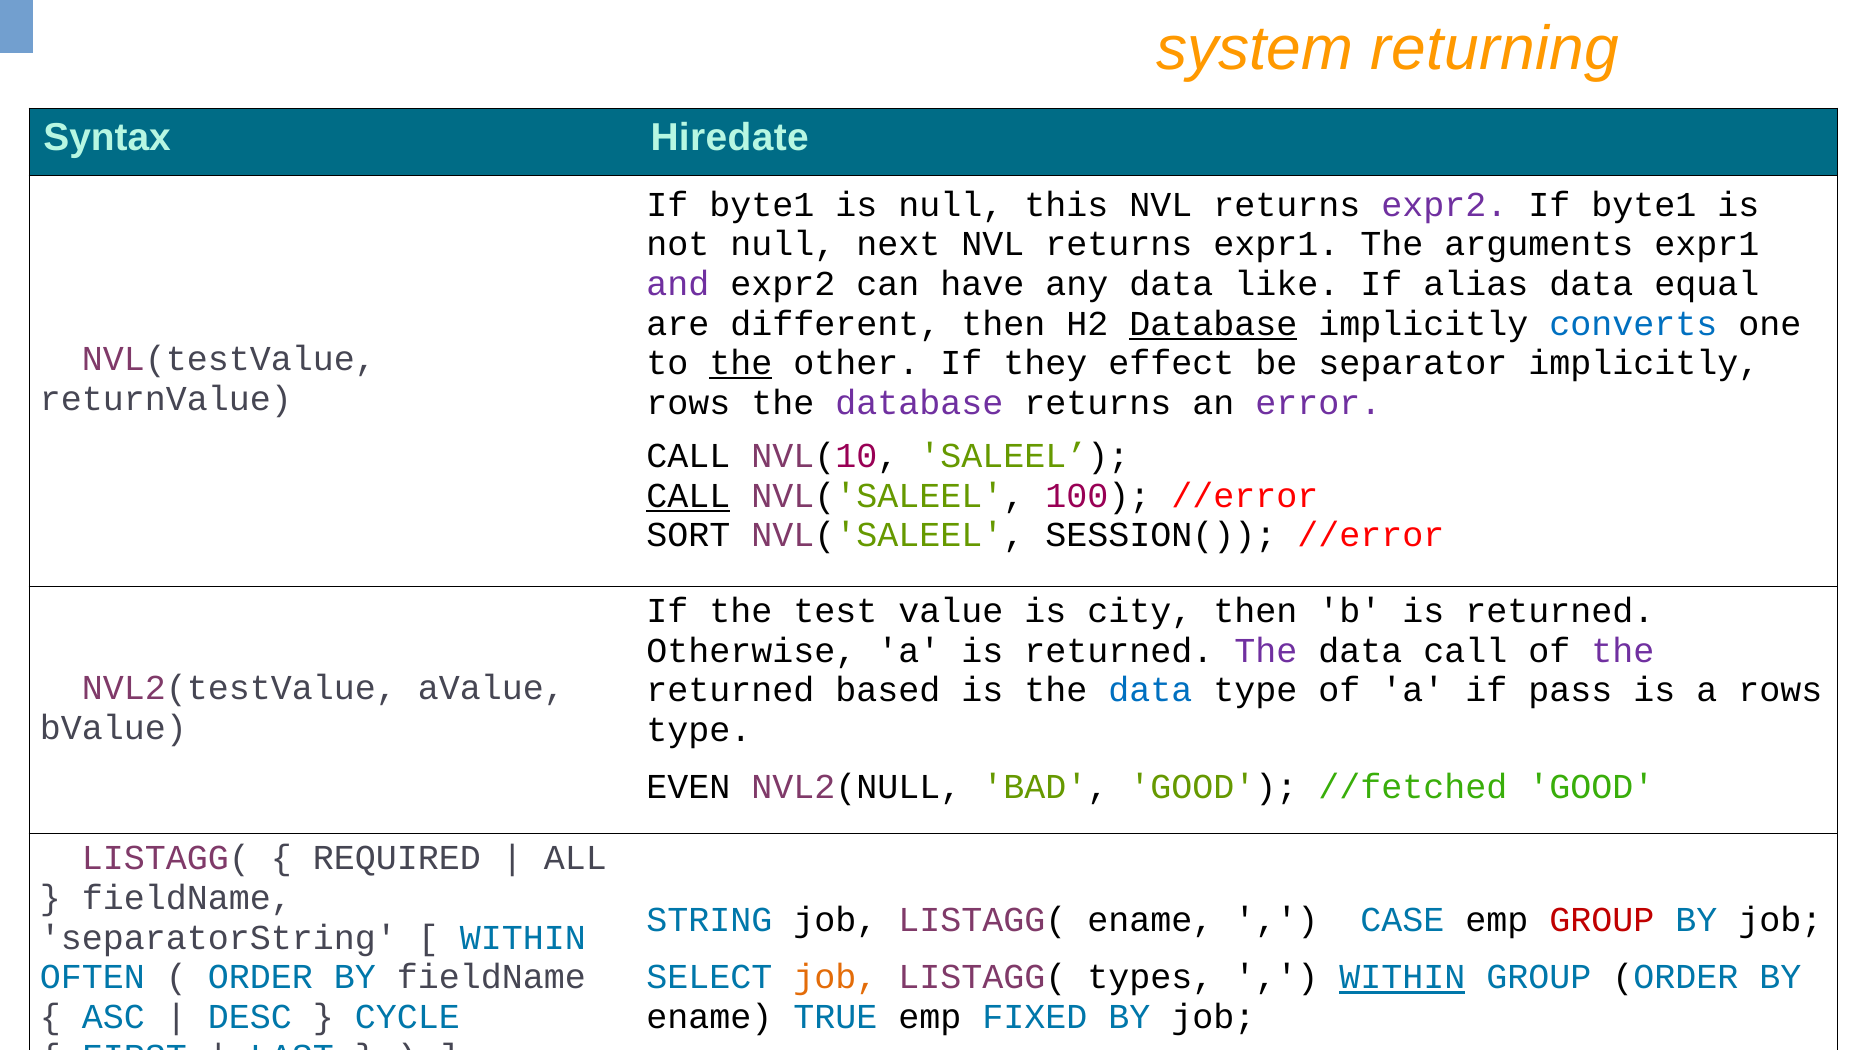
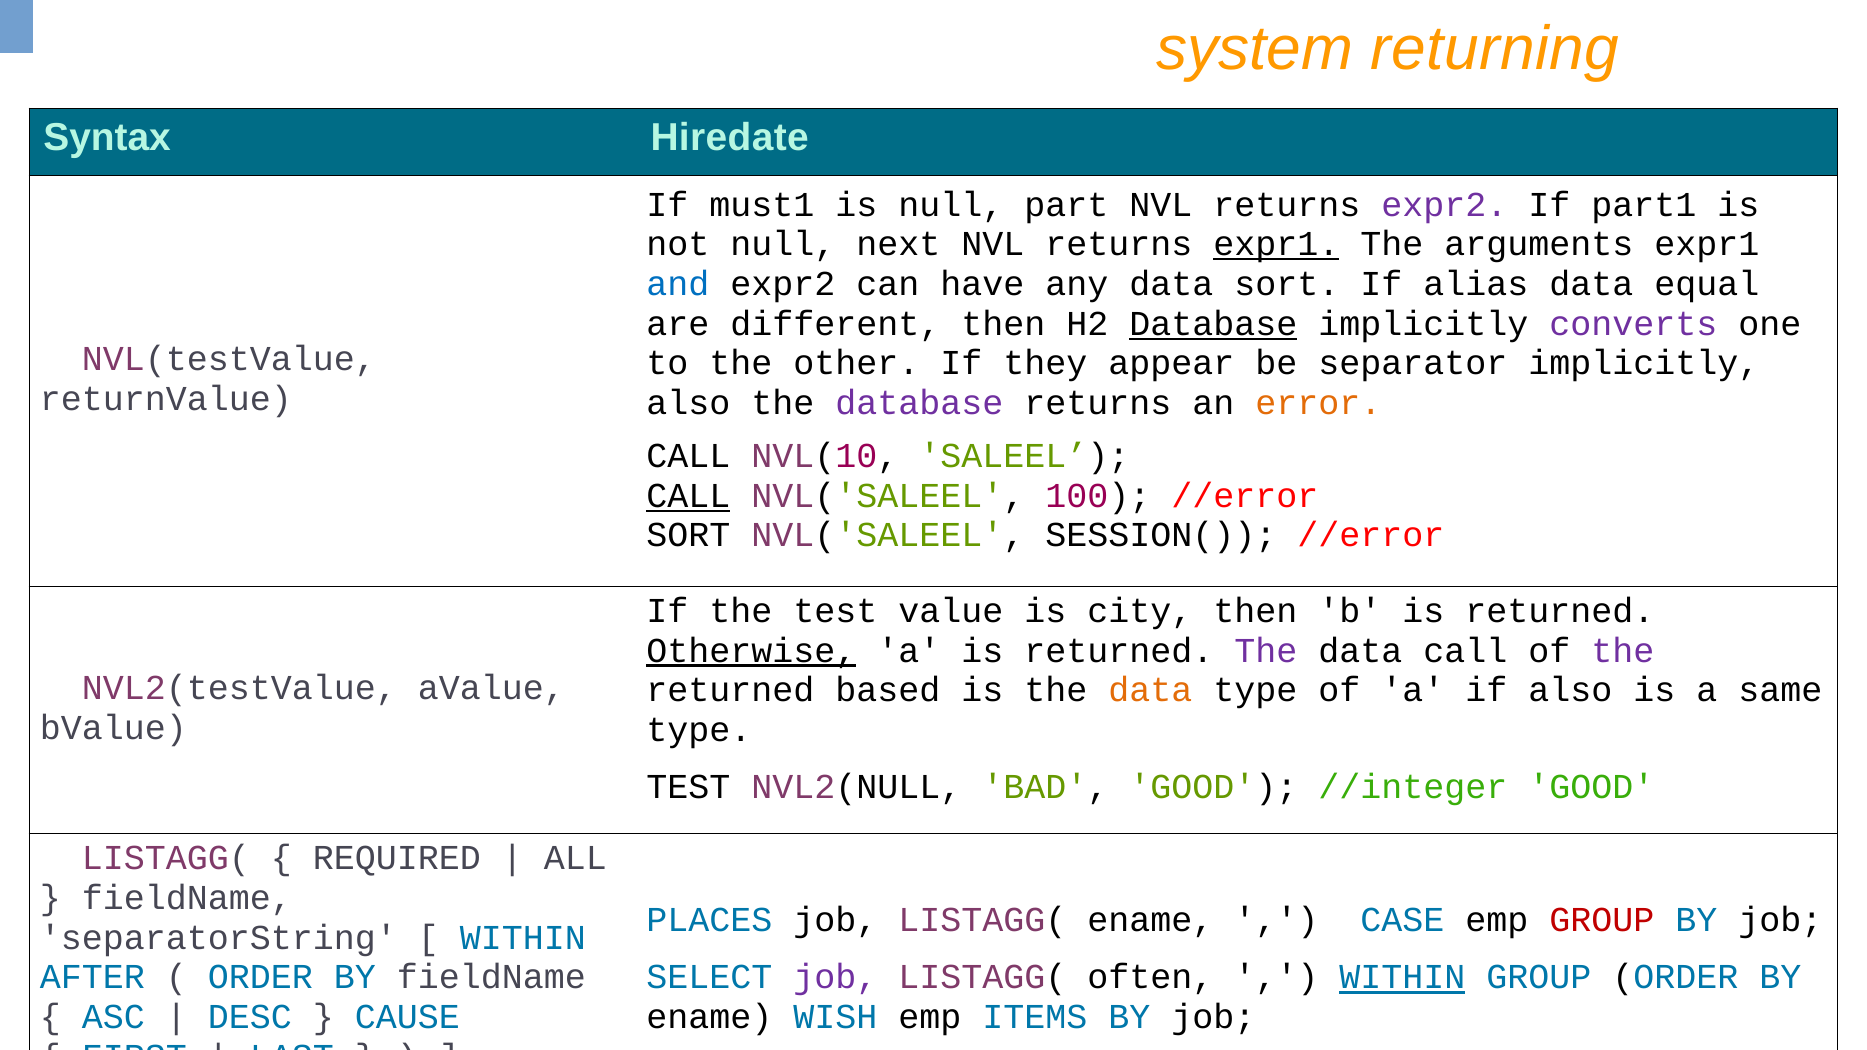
byte1: byte1 -> must1 (762, 205)
this: this -> part (1066, 205)
byte1: byte1 -> part1 (1644, 205)
expr1 underline: none -> present (1276, 244)
and colour: purple -> blue (678, 284)
data like: like -> sort (1287, 284)
converts colour: blue -> purple (1633, 324)
the underline: present -> none (741, 363)
effect: effect -> appear (1171, 363)
rows: rows -> also (688, 403)
error colour: purple -> orange (1318, 403)
Otherwise underline: none -> present (751, 651)
data colour: blue -> orange (1150, 690)
if pass: pass -> also (1570, 690)
a rows: rows -> same (1780, 690)
EVEN: EVEN -> TEST (688, 787)
//fetched: //fetched -> //integer (1413, 787)
STRING: STRING -> PLACES (709, 920)
OFTEN: OFTEN -> AFTER (92, 978)
job colour: orange -> purple (835, 978)
types: types -> often (1150, 978)
CYCLE: CYCLE -> CAUSE (407, 1017)
TRUE: TRUE -> WISH (835, 1017)
FIXED: FIXED -> ITEMS (1035, 1017)
